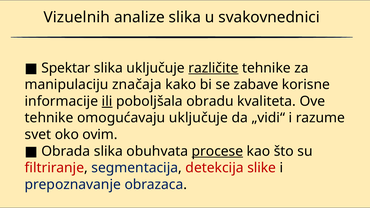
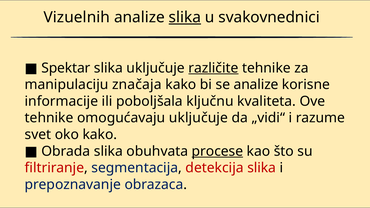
slika underline: none -> present (185, 17)
se zabave: zabave -> analize (256, 85)
ili underline: present -> none (107, 101)
obradu: obradu -> ključnu (210, 101)
oko ovim: ovim -> kako (100, 135)
detekcija slike: slike -> slika (262, 168)
